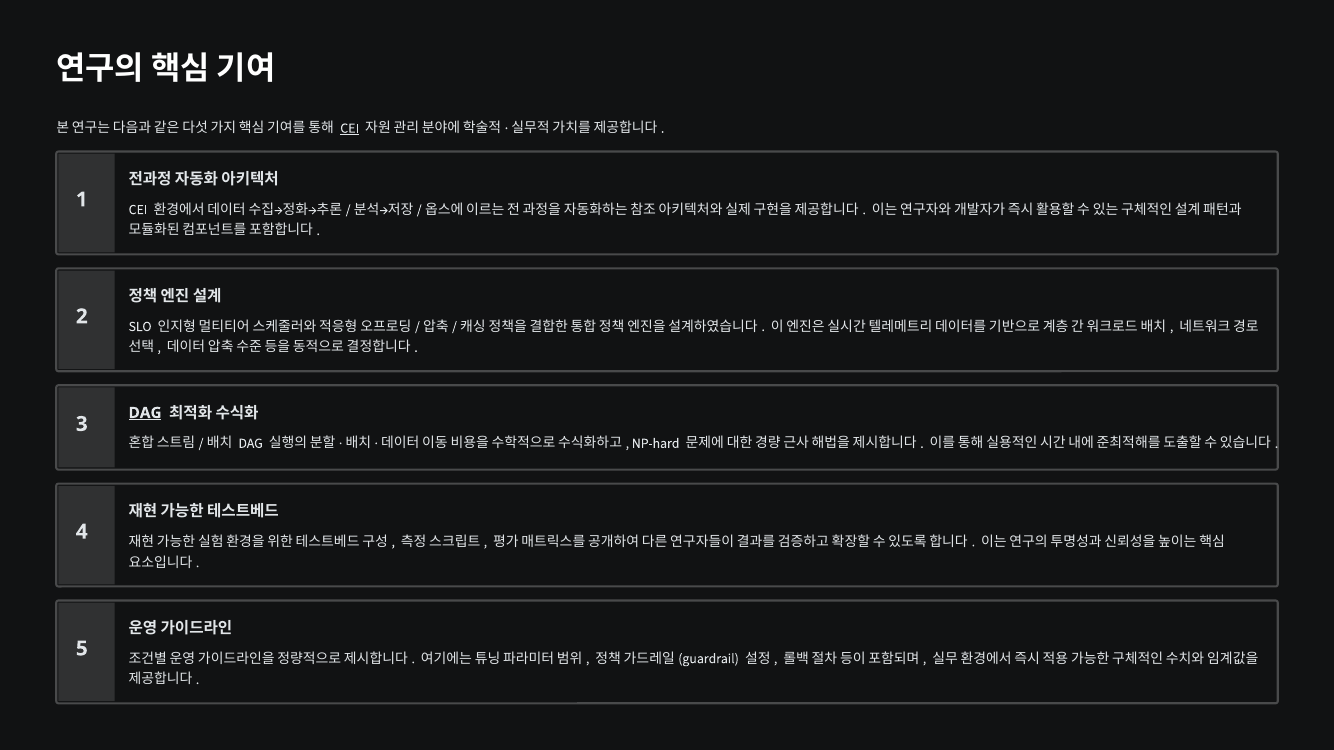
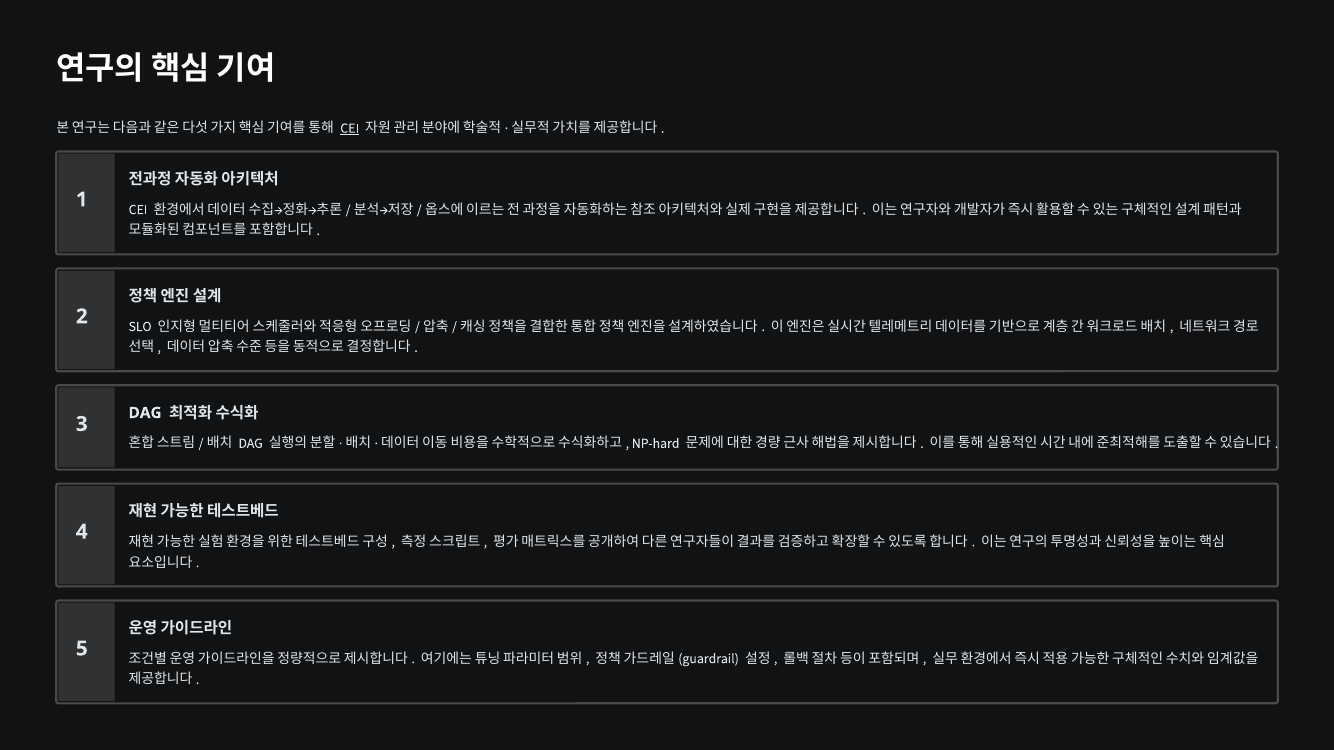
DAG underline: present -> none (145, 413)
